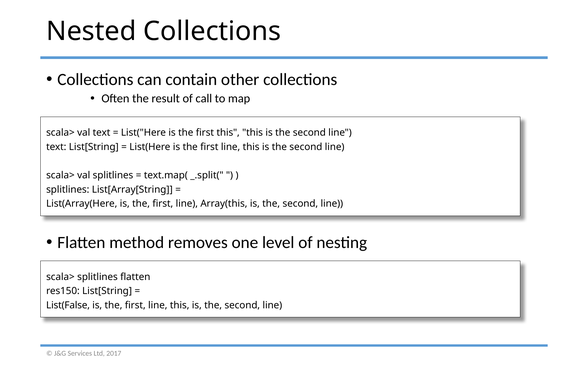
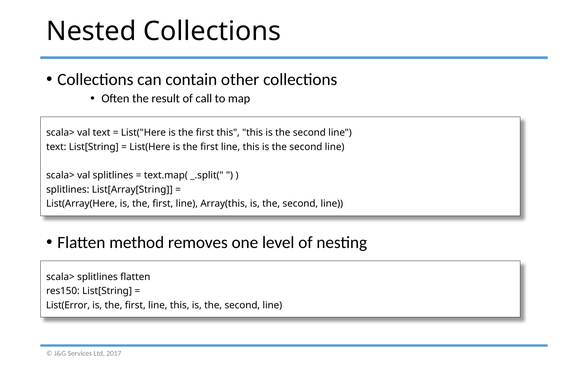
List(False: List(False -> List(Error (68, 306)
